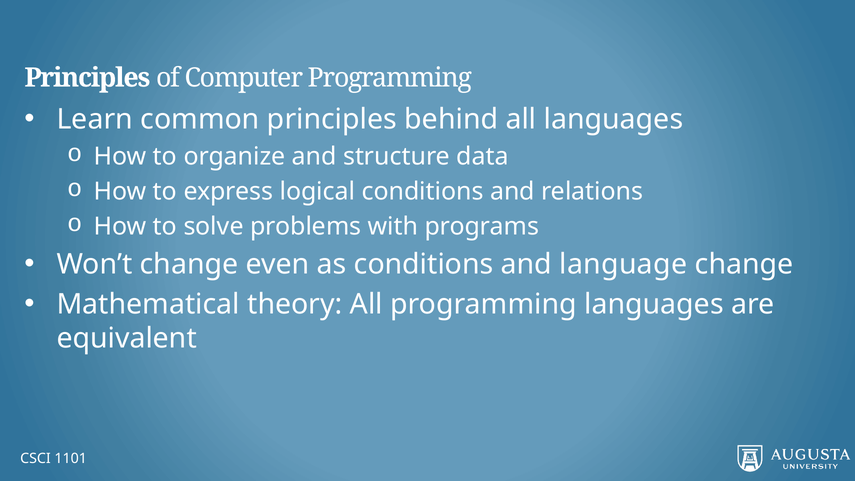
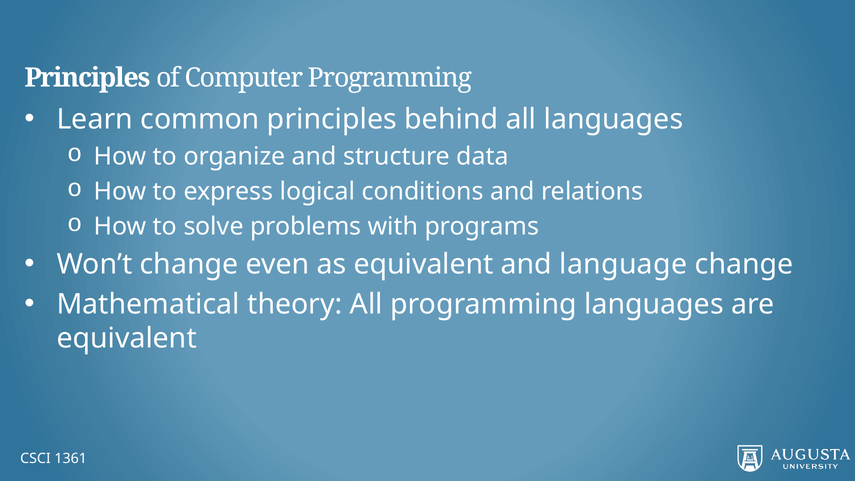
as conditions: conditions -> equivalent (424, 264)
1101: 1101 -> 1361 (71, 459)
